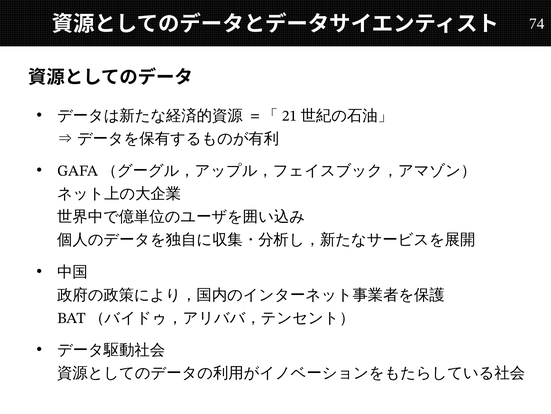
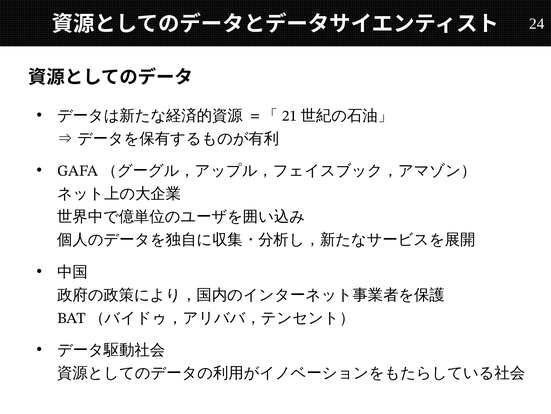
74: 74 -> 24 (537, 24)
